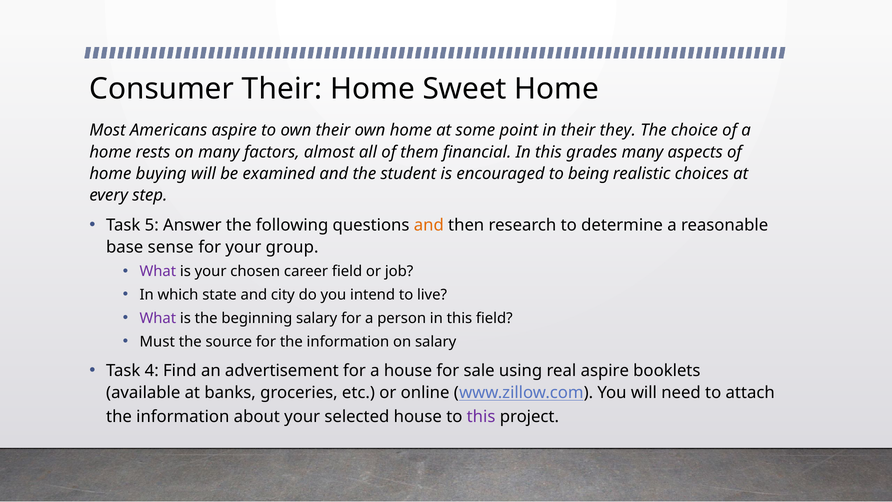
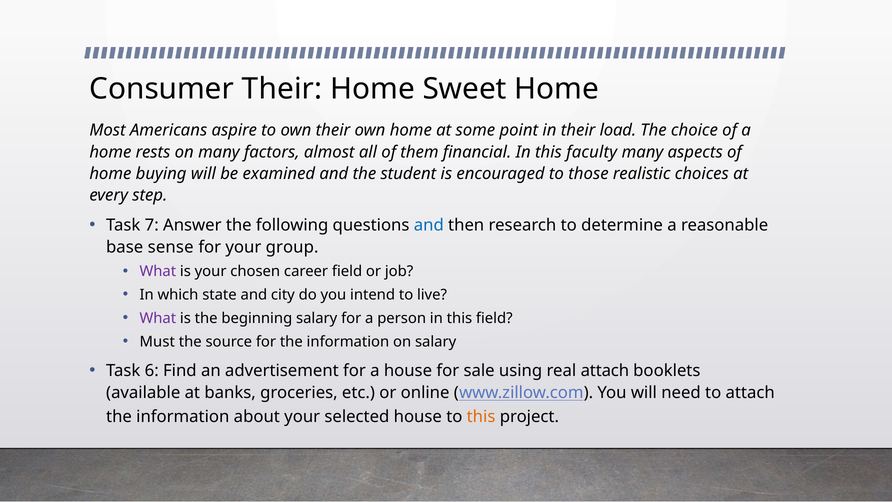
they: they -> load (618, 130)
grades: grades -> faculty (592, 152)
being: being -> those (588, 174)
5: 5 -> 7 (152, 225)
and colour: orange -> blue (429, 225)
4: 4 -> 6 (152, 371)
real aspire: aspire -> attach (605, 371)
this colour: purple -> orange (481, 417)
